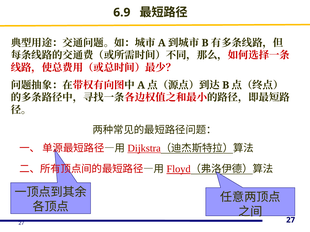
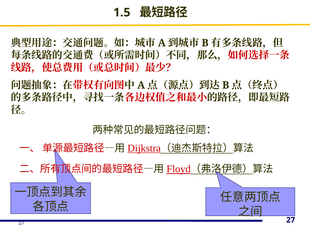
6.9: 6.9 -> 1.5 (122, 12)
